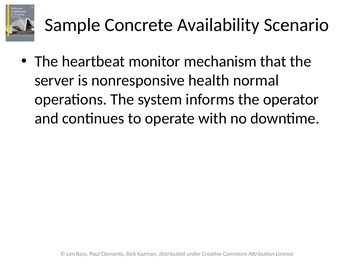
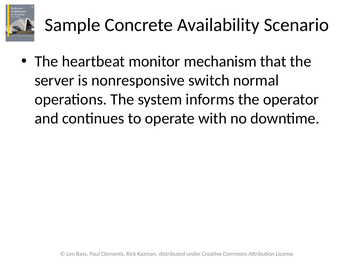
health: health -> switch (209, 80)
